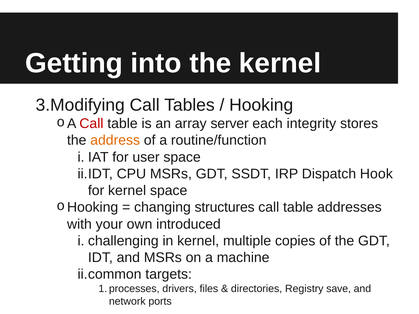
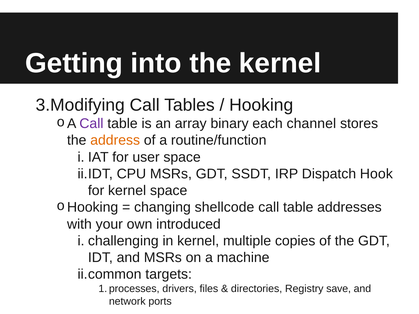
Call colour: red -> purple (91, 124)
server: server -> binary (230, 124)
integrity: integrity -> channel (311, 124)
structures: structures -> shellcode (225, 208)
